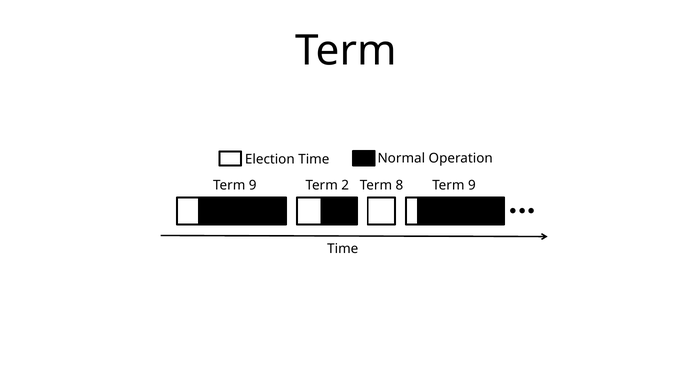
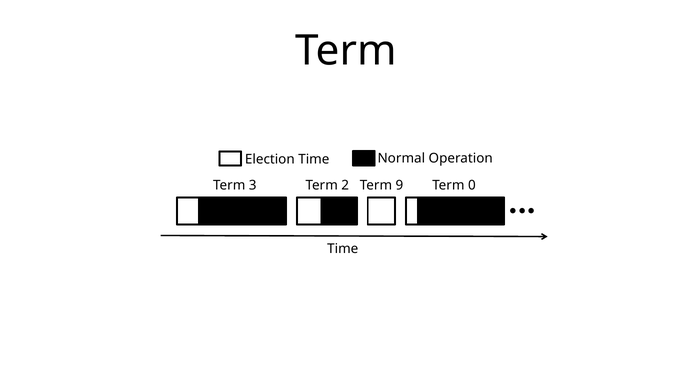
9: 9 -> 3 (253, 186)
8: 8 -> 9 (399, 186)
9: 9 -> 0 (472, 186)
